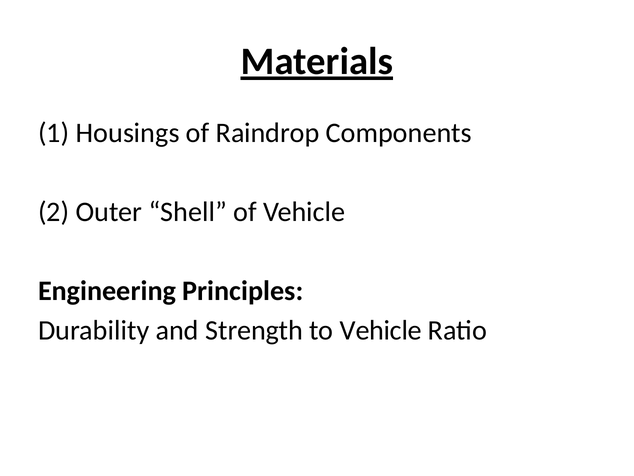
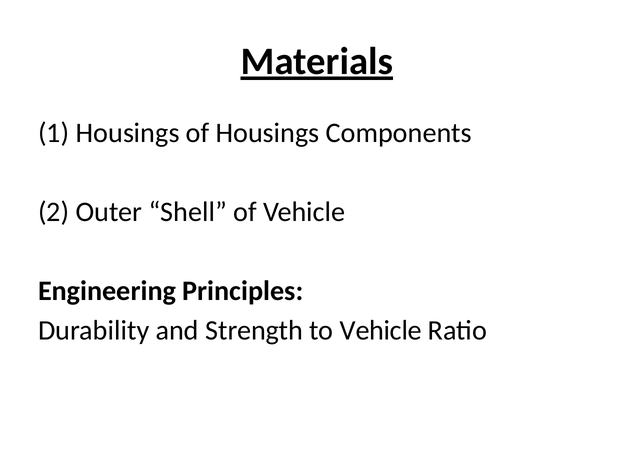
of Raindrop: Raindrop -> Housings (268, 133)
